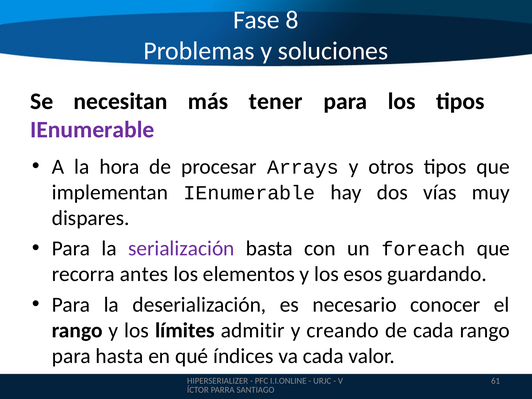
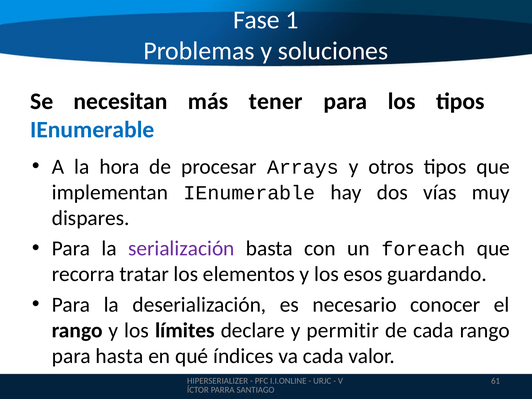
8: 8 -> 1 (292, 20)
IEnumerable colour: purple -> blue (92, 130)
antes: antes -> tratar (144, 274)
admitir: admitir -> declare (253, 330)
creando: creando -> permitir (343, 330)
